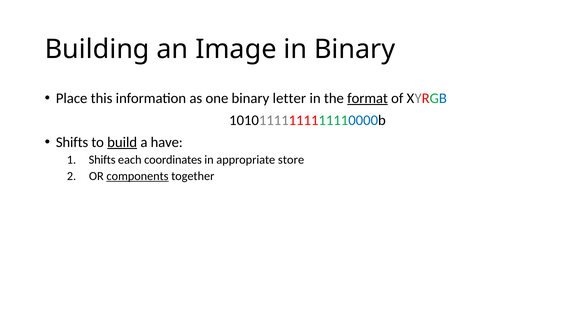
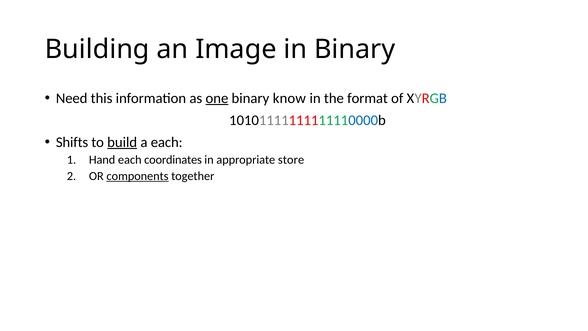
Place: Place -> Need (72, 98)
one underline: none -> present (217, 98)
letter: letter -> know (289, 98)
format underline: present -> none (368, 98)
a have: have -> each (167, 142)
Shifts: Shifts -> Hand (102, 160)
